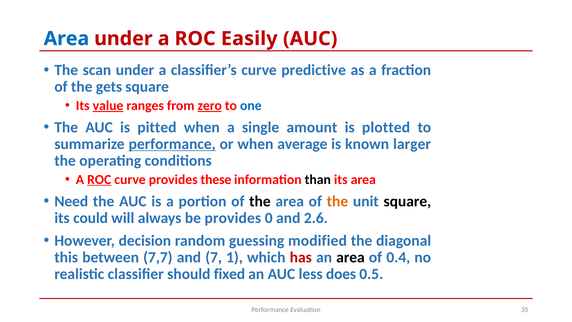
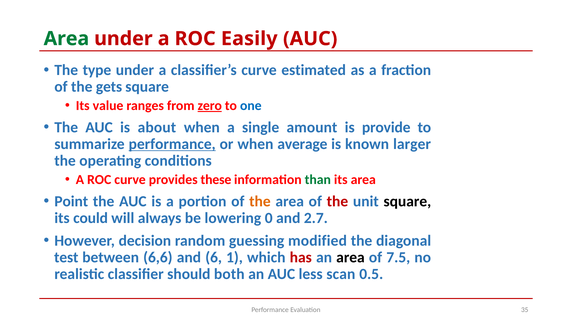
Area colour: blue -> green (66, 39)
scan: scan -> type (97, 70)
predictive: predictive -> estimated (314, 70)
value underline: present -> none (108, 105)
pitted: pitted -> about (157, 127)
plotted: plotted -> provide (386, 127)
ROC underline: present -> none (99, 179)
than colour: black -> green (318, 179)
Need: Need -> Point (71, 201)
the colour: black -> orange (260, 201)
the colour: orange -> red (337, 201)
be provides: provides -> lowering (233, 218)
2.6: 2.6 -> 2.7 (316, 218)
this: this -> test (66, 257)
7,7: 7,7 -> 6,6 (158, 257)
7: 7 -> 6 (214, 257)
0.4: 0.4 -> 7.5 (398, 257)
fixed: fixed -> both (229, 274)
does: does -> scan (341, 274)
